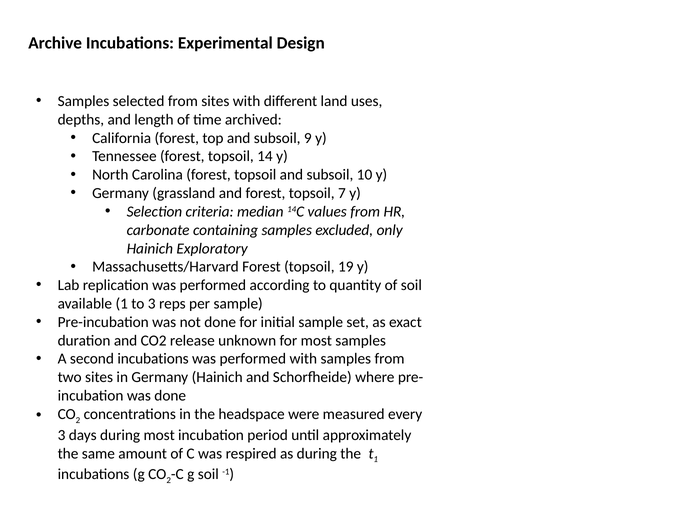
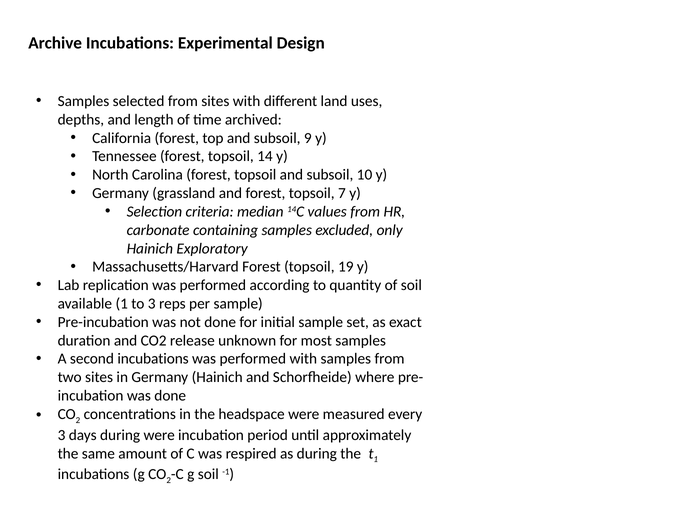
during most: most -> were (159, 435)
